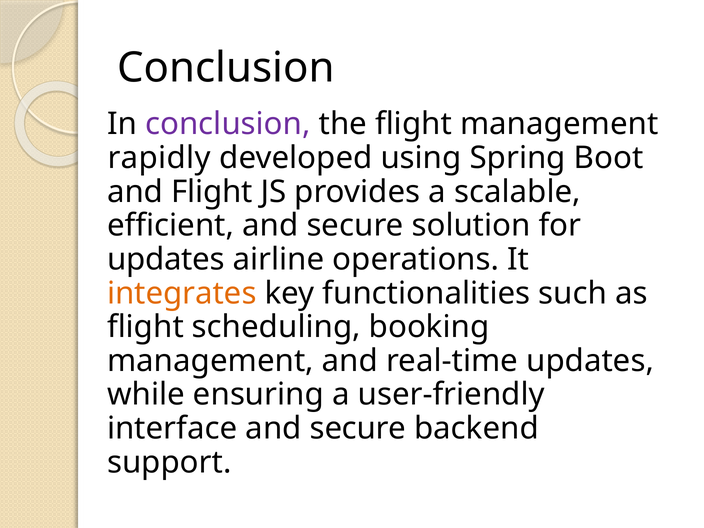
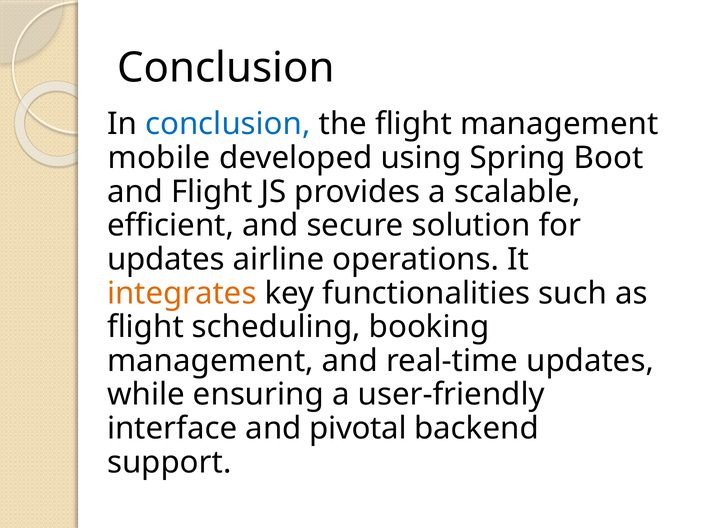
conclusion colour: purple -> blue (228, 124)
rapidly: rapidly -> mobile (159, 158)
interface and secure: secure -> pivotal (358, 428)
